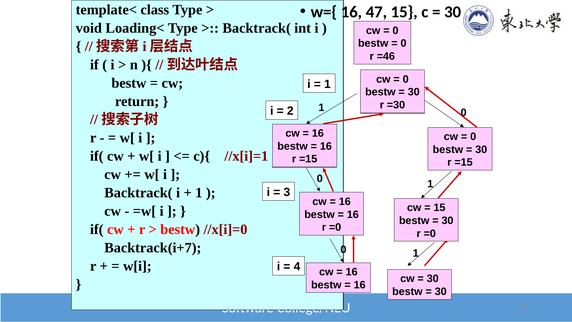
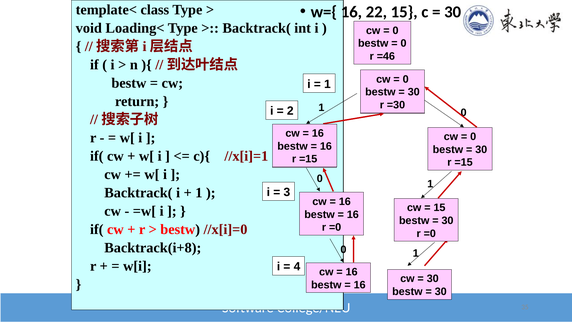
47: 47 -> 22 (376, 12)
Backtrack(i+7: Backtrack(i+7 -> Backtrack(i+8 (153, 248)
